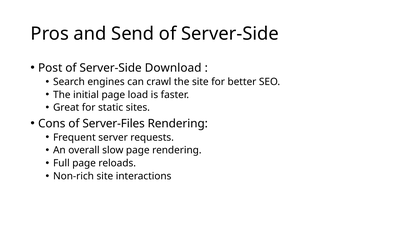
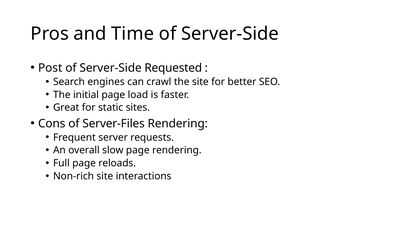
Send: Send -> Time (133, 34)
Download: Download -> Requested (173, 68)
